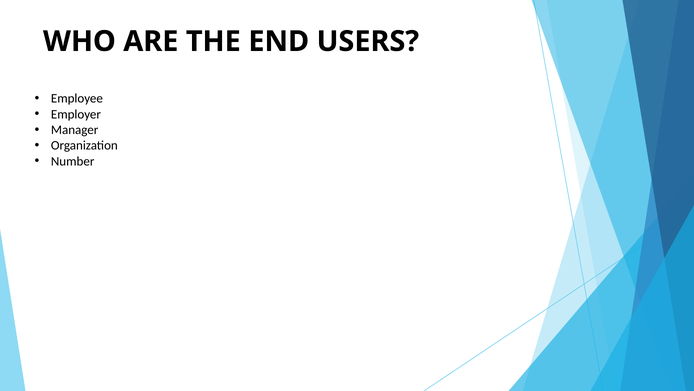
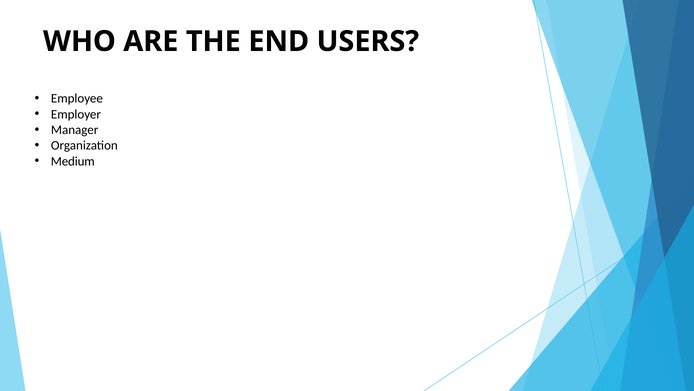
Number: Number -> Medium (73, 161)
